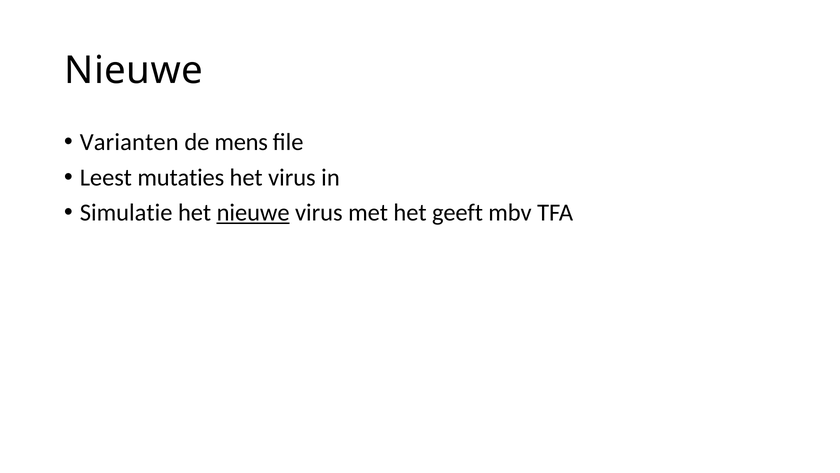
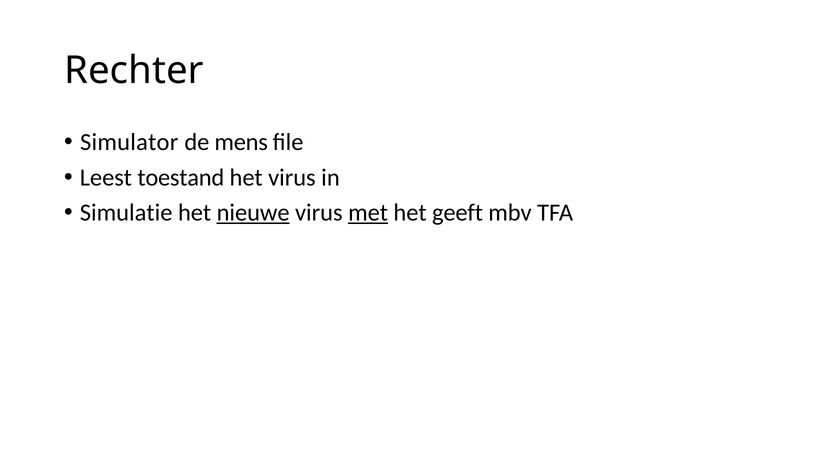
Nieuwe: Nieuwe -> Rechter (134, 71)
Varianten: Varianten -> Simulator (129, 142)
mutaties: mutaties -> toestand (181, 177)
met underline: none -> present (368, 212)
